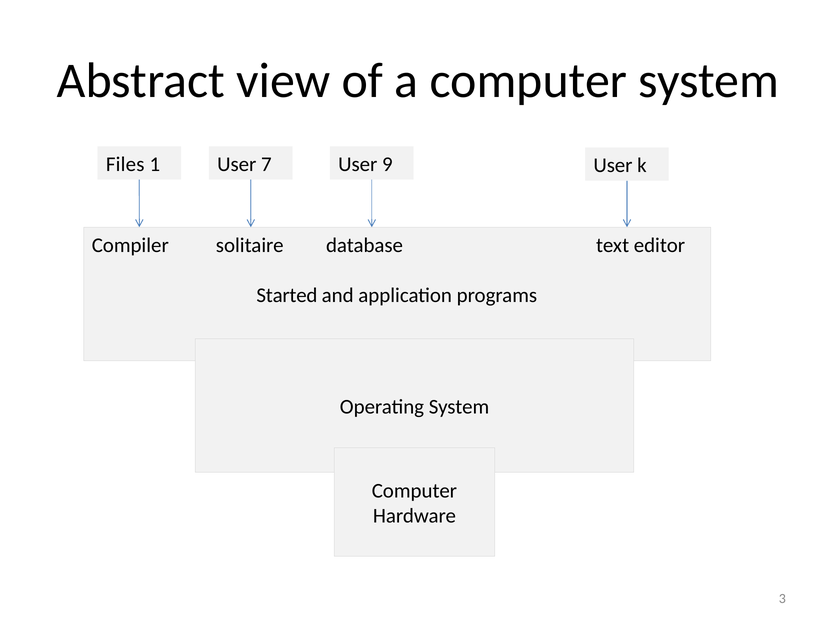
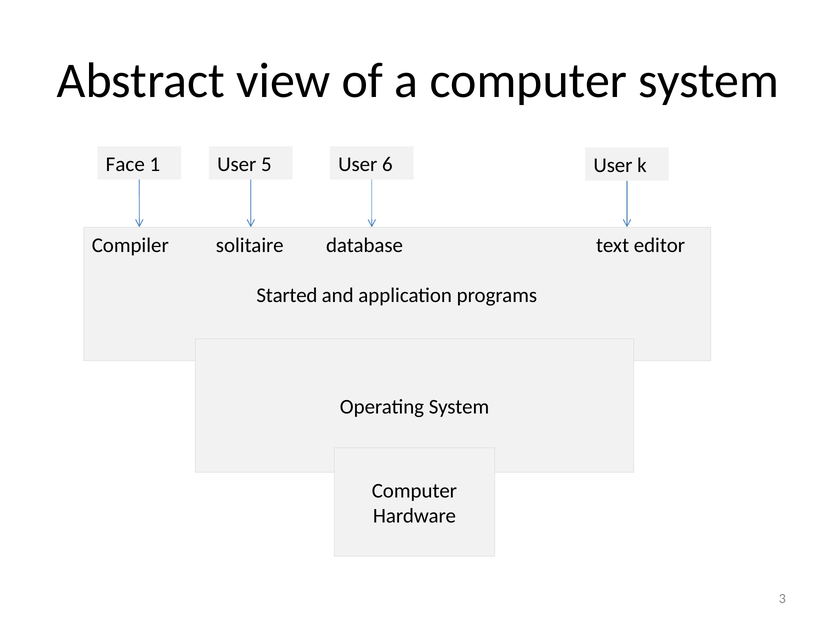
Files: Files -> Face (125, 164)
7: 7 -> 5 (266, 164)
9: 9 -> 6 (387, 164)
